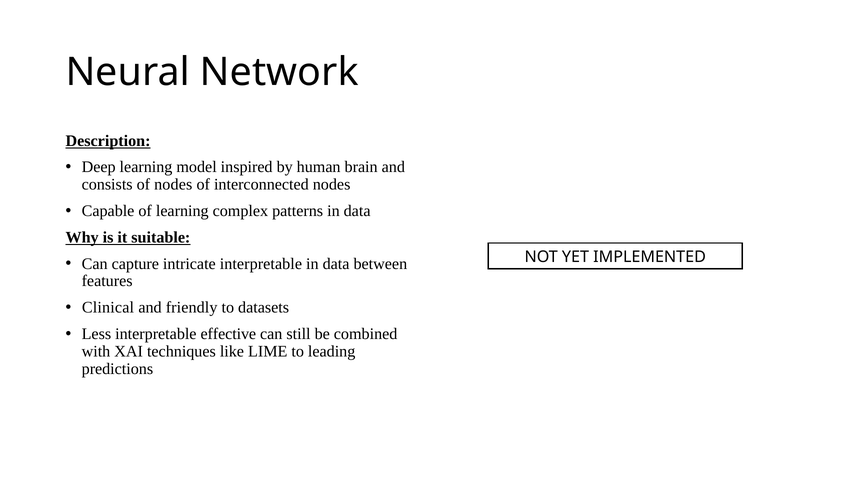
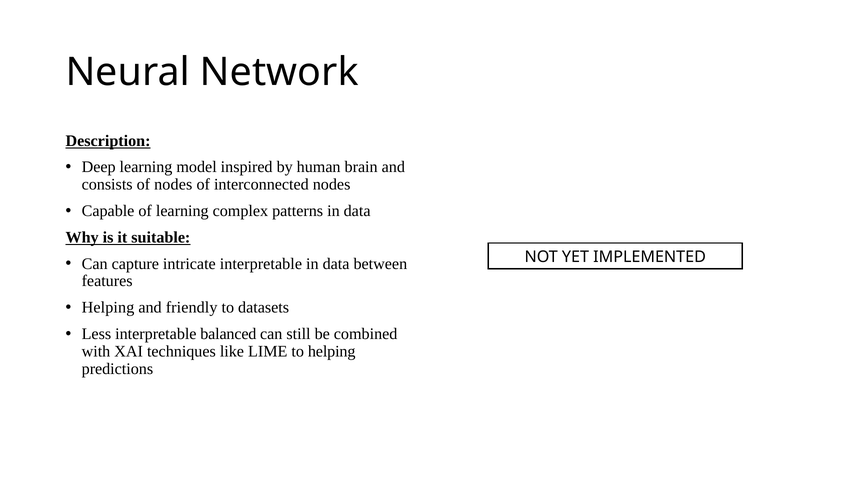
Clinical: Clinical -> Helping (108, 307)
effective: effective -> balanced (228, 334)
to leading: leading -> helping (332, 351)
